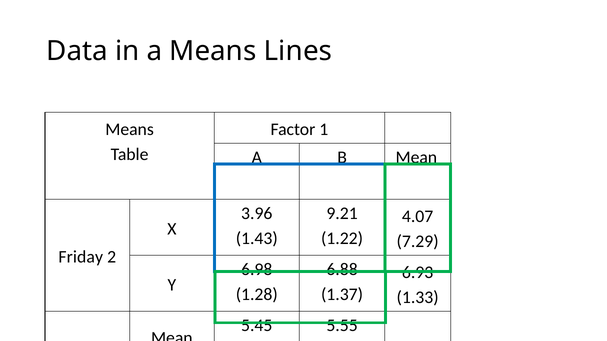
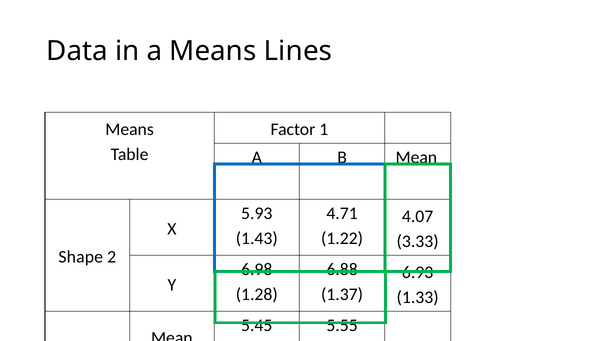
3.96: 3.96 -> 5.93 (257, 214)
9.21: 9.21 -> 4.71 (342, 214)
7.29: 7.29 -> 3.33 (418, 242)
Friday: Friday -> Shape (81, 257)
